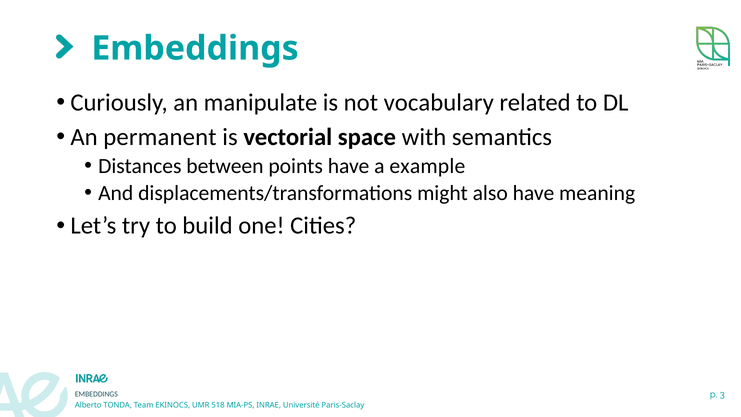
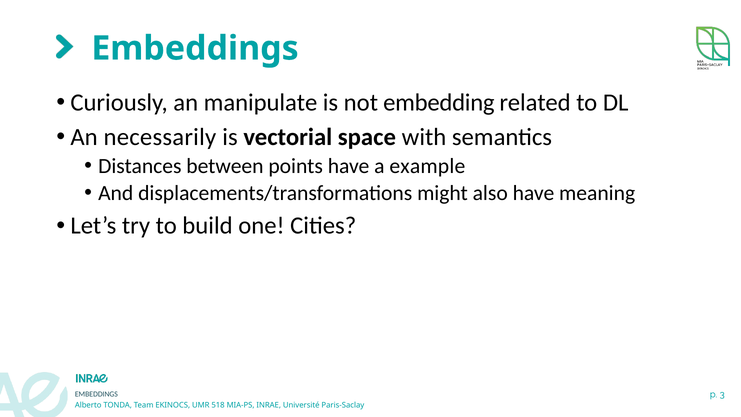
vocabulary: vocabulary -> embedding (439, 102)
permanent: permanent -> necessarily (160, 137)
